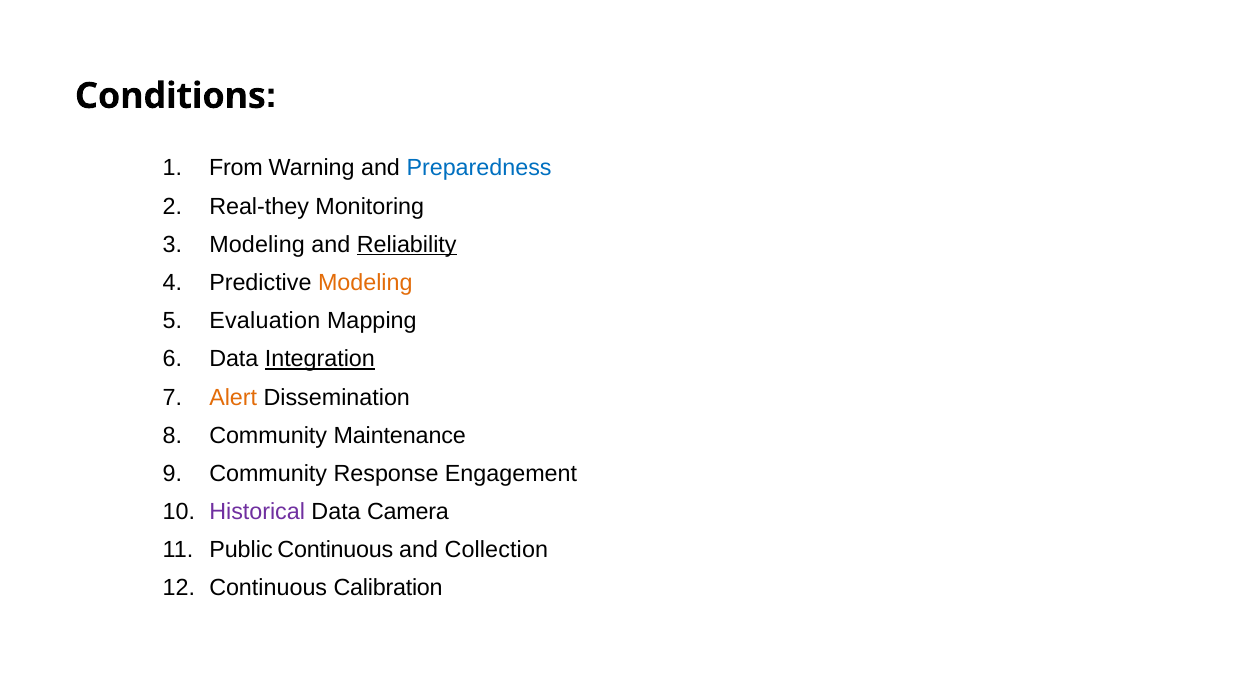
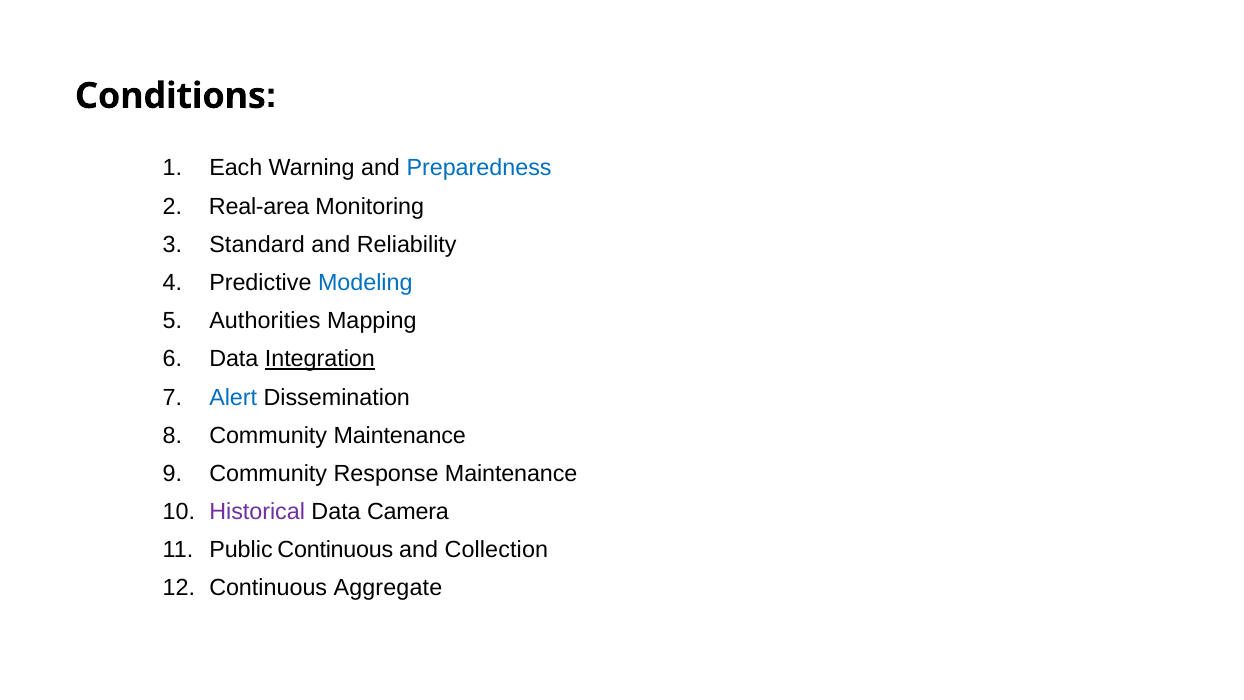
From: From -> Each (236, 168)
Real-they: Real-they -> Real-area (259, 206)
Modeling: Modeling -> Standard (257, 245)
Reliability underline: present -> none (407, 245)
Modeling colour: orange -> blue (365, 283)
Evaluation: Evaluation -> Authorities (265, 321)
Alert colour: orange -> blue (233, 397)
Response Engagement: Engagement -> Maintenance (511, 473)
Calibration: Calibration -> Aggregate (388, 588)
